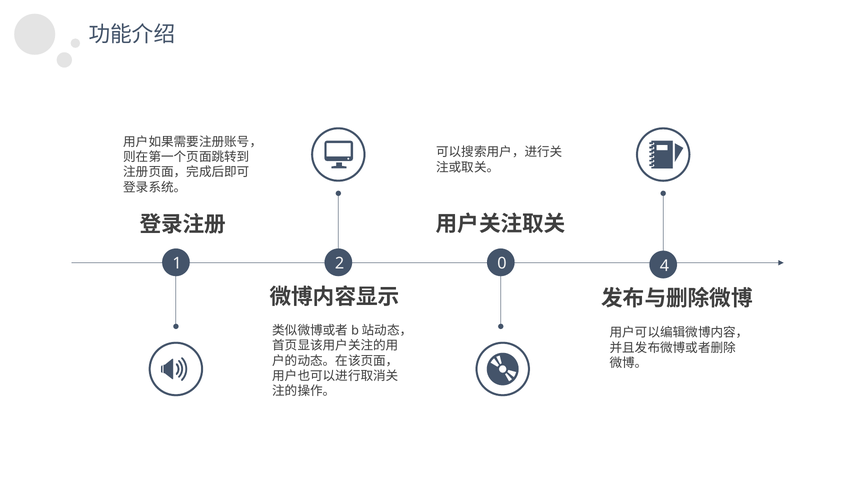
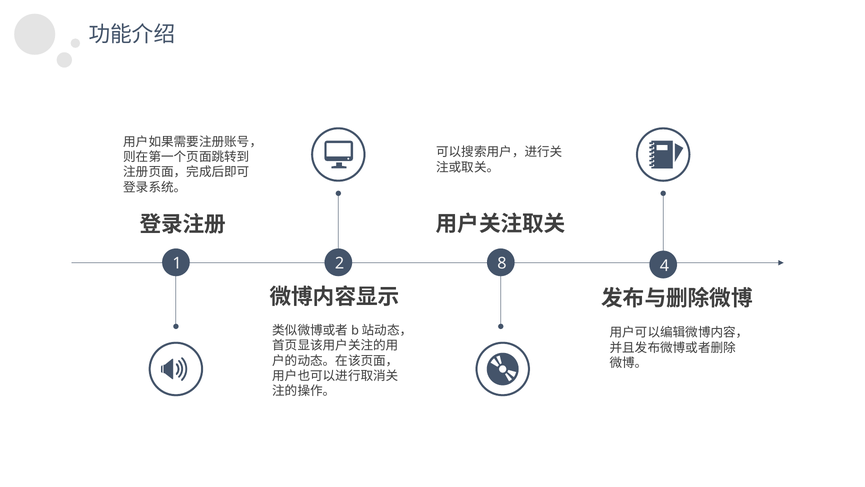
0: 0 -> 8 (502, 263)
